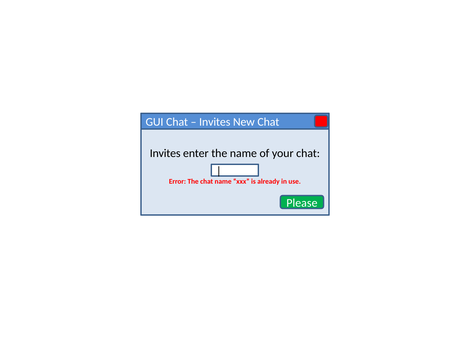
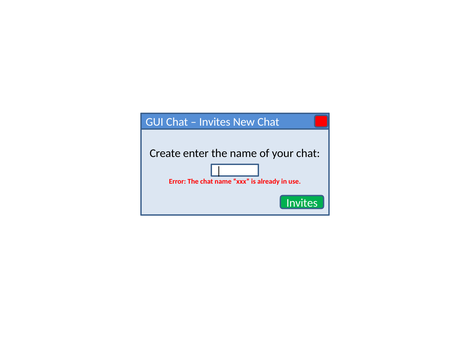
Invites: Invites -> Create (165, 154)
Please: Please -> Invites (302, 203)
